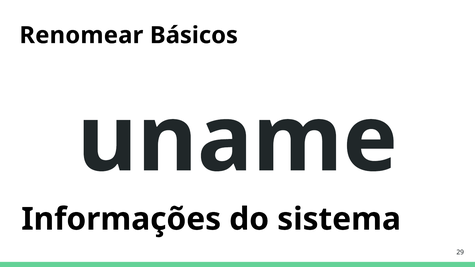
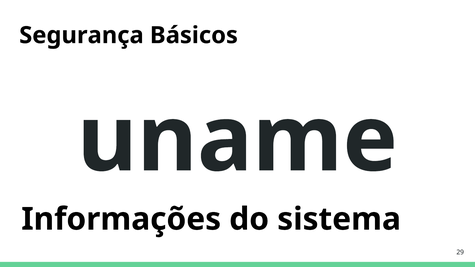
Renomear: Renomear -> Segurança (81, 35)
